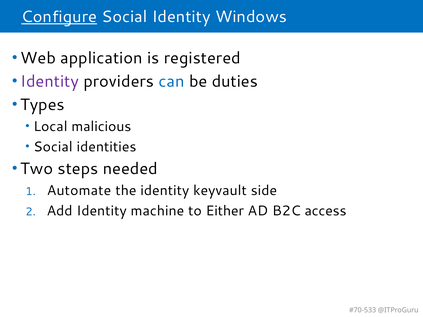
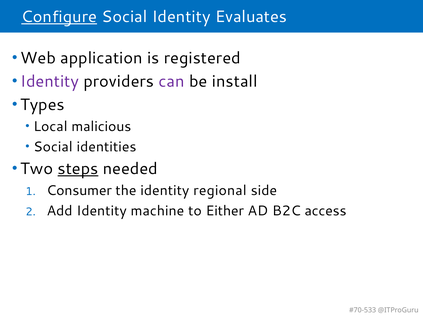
Windows: Windows -> Evaluates (251, 17)
can colour: blue -> purple (172, 82)
duties: duties -> install (235, 82)
steps underline: none -> present (78, 169)
Automate: Automate -> Consumer (79, 191)
keyvault: keyvault -> regional (220, 191)
